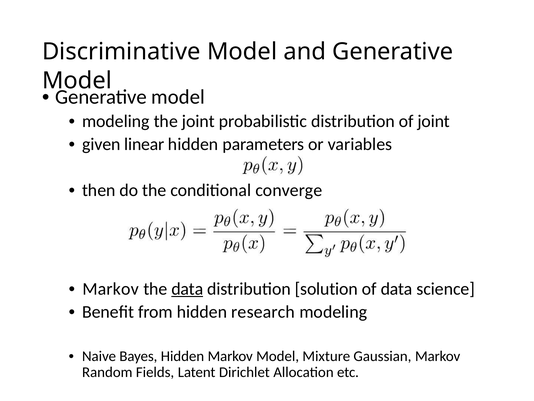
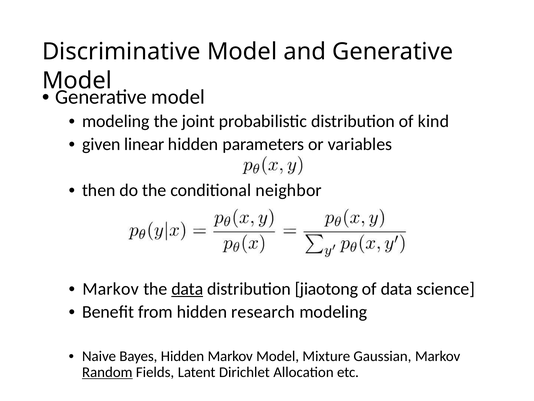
of joint: joint -> kind (433, 121)
converge: converge -> neighbor (289, 190)
solution: solution -> jiaotong (326, 289)
Random underline: none -> present (107, 372)
